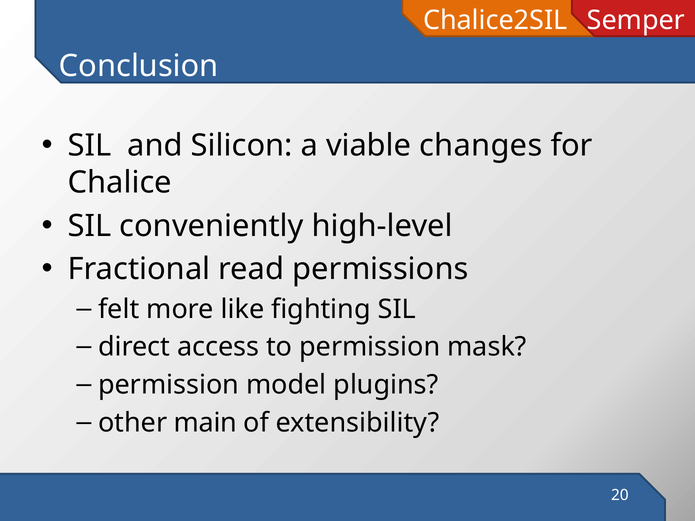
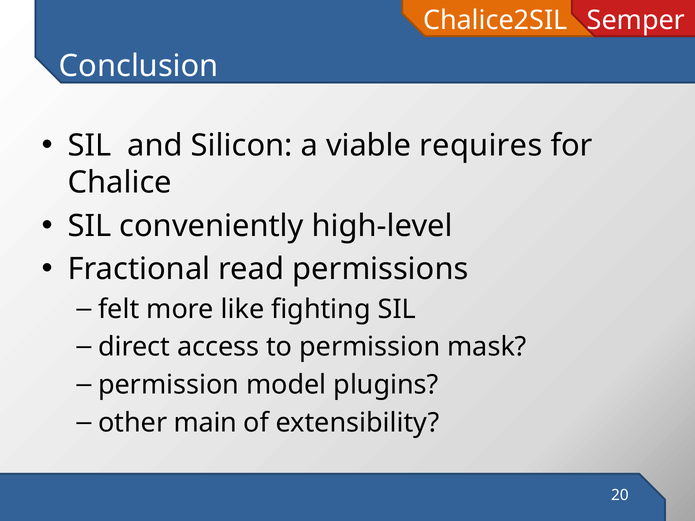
changes: changes -> requires (481, 146)
